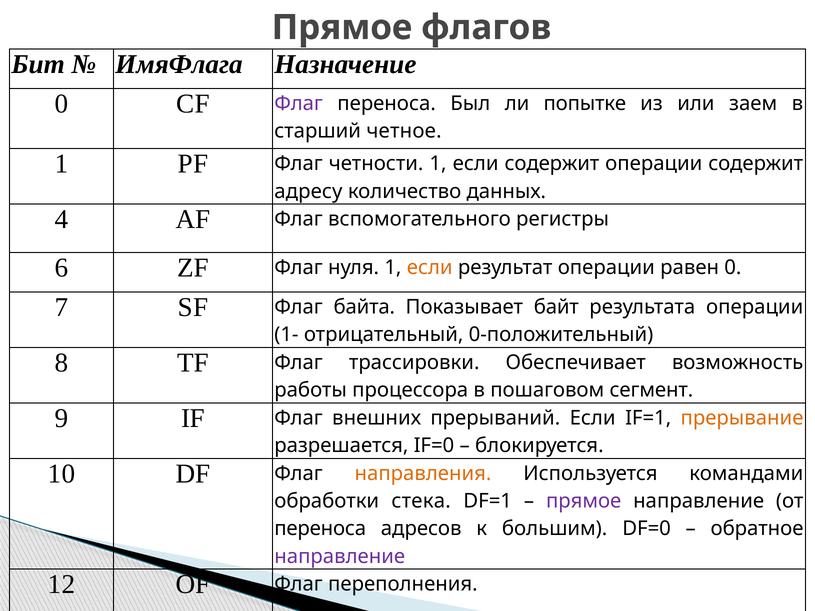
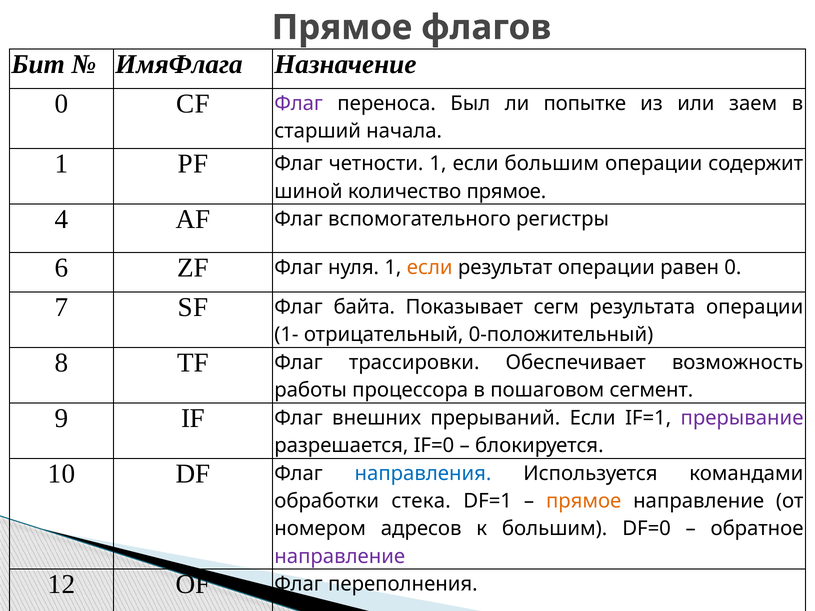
четное: четное -> начала (404, 131)
если содержит: содержит -> большим (552, 164)
адресу: адресу -> шиной (308, 191)
количество данных: данных -> прямое (506, 191)
байт: байт -> сегм (556, 307)
прерывание colour: orange -> purple (742, 418)
направления colour: orange -> blue (423, 474)
прямое colour: purple -> orange (584, 501)
переноса: переноса -> номером (320, 529)
